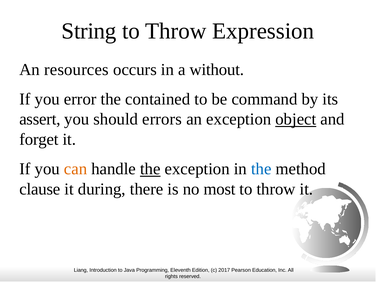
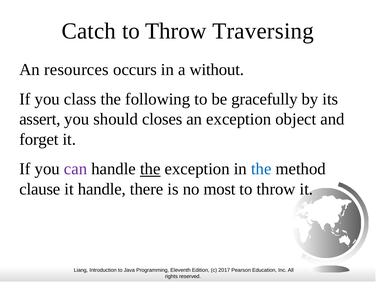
String: String -> Catch (89, 31)
Expression: Expression -> Traversing (263, 31)
error: error -> class (80, 99)
contained: contained -> following (158, 99)
command: command -> gracefully (265, 99)
errors: errors -> closes (162, 119)
object underline: present -> none (296, 119)
can colour: orange -> purple (76, 169)
it during: during -> handle (102, 189)
